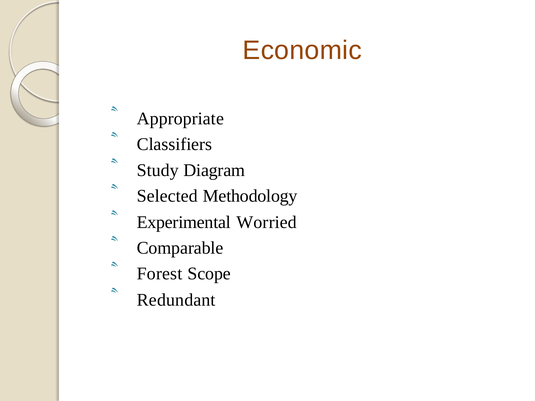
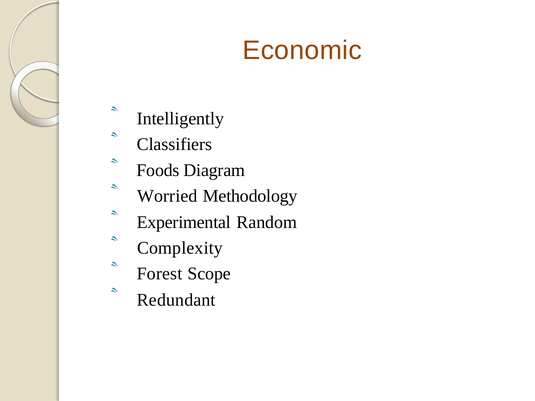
Appropriate: Appropriate -> Intelligently (180, 119)
Study: Study -> Foods (158, 171)
Selected: Selected -> Worried (167, 196)
Worried: Worried -> Random (267, 222)
Comparable: Comparable -> Complexity (180, 248)
